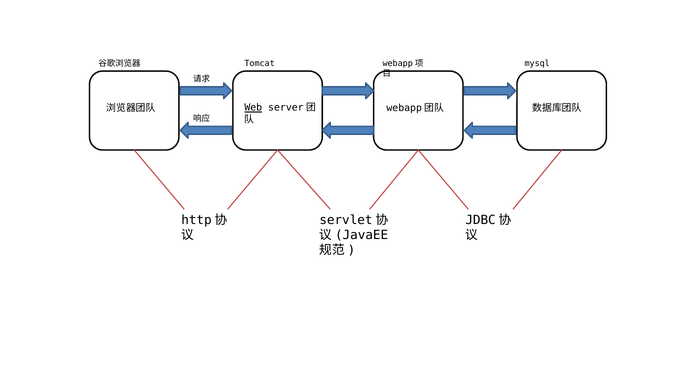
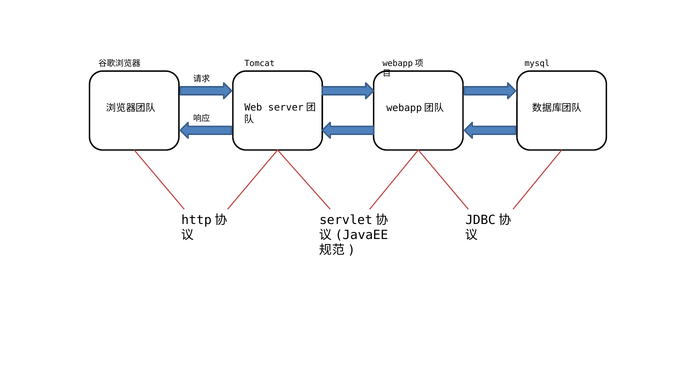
Web underline: present -> none (253, 108)
